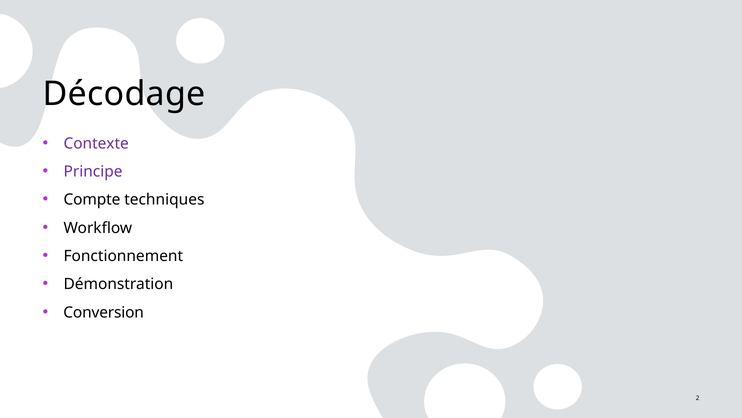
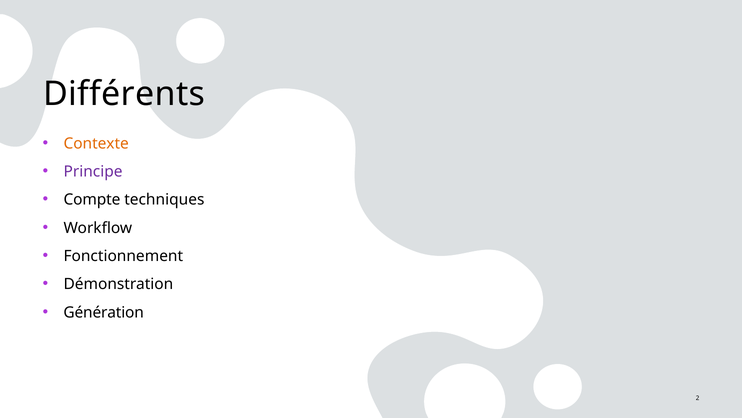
Décodage: Décodage -> Différents (124, 94)
Contexte colour: purple -> orange (96, 143)
Conversion: Conversion -> Génération (104, 312)
